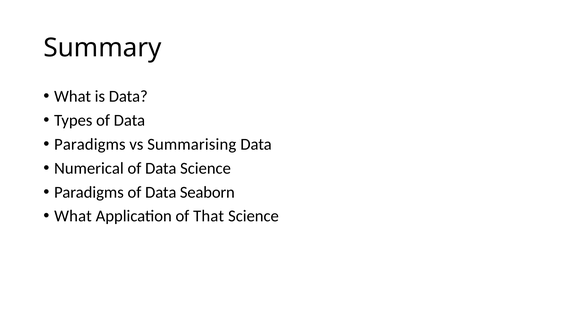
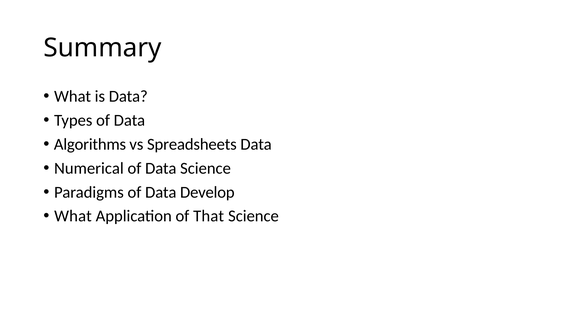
Paradigms: Paradigms -> Algorithms (90, 144)
Summarising: Summarising -> Spreadsheets (192, 144)
Seaborn: Seaborn -> Develop (207, 192)
